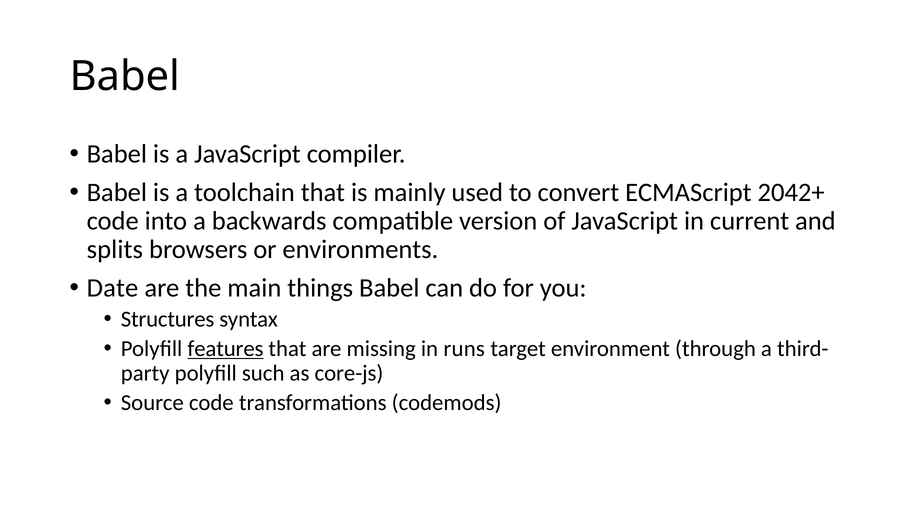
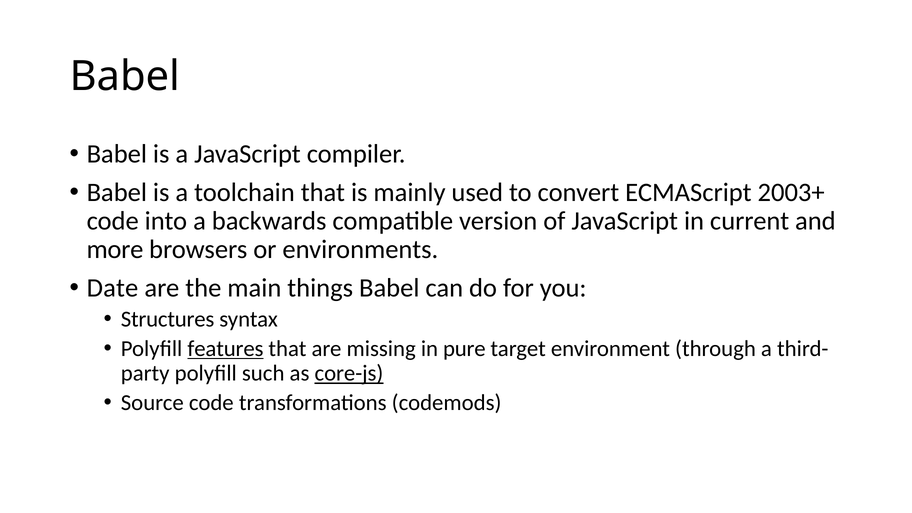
2042+: 2042+ -> 2003+ (791, 192)
splits: splits -> more (115, 250)
runs: runs -> pure (464, 349)
core-js underline: none -> present (349, 373)
